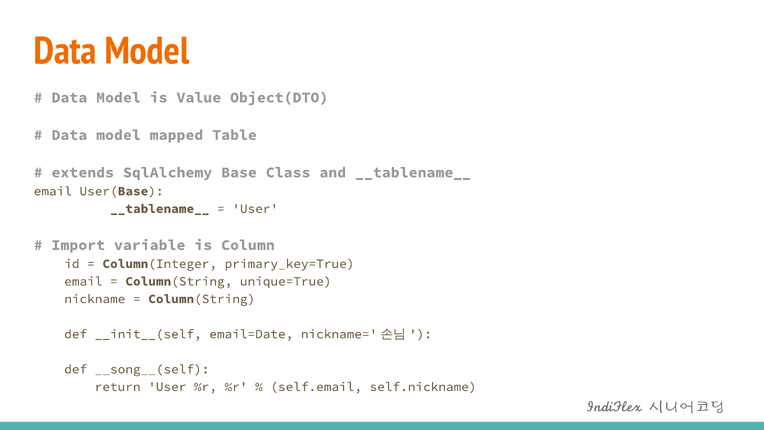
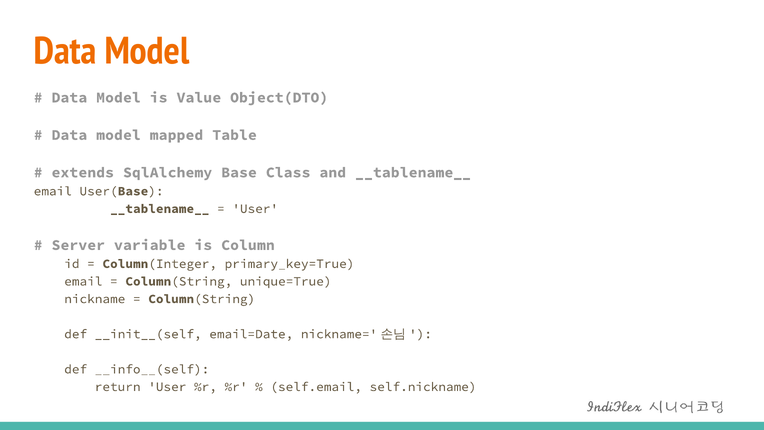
Import: Import -> Server (78, 245)
__song__(self: __song__(self -> __info__(self (152, 369)
